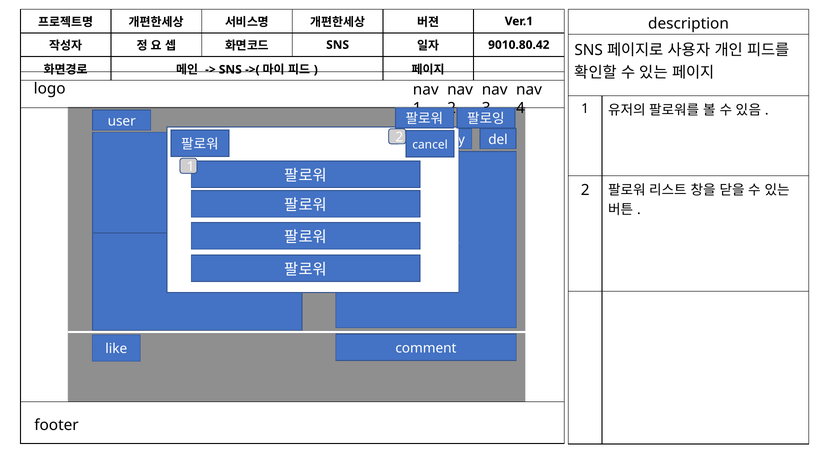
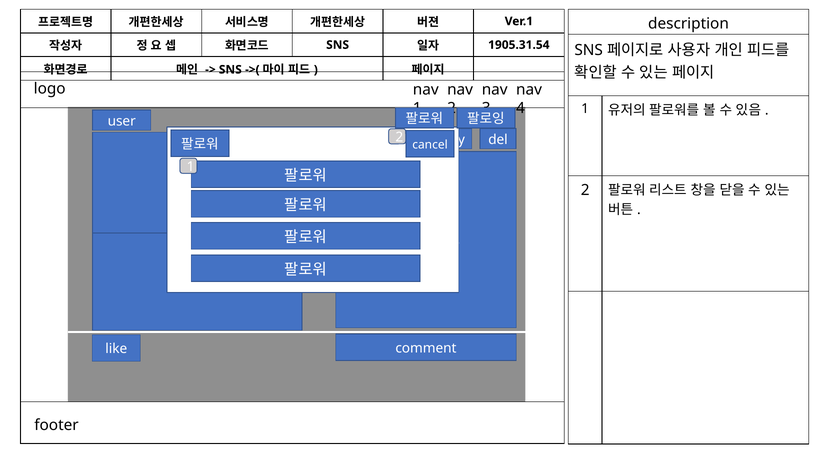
9010.80.42: 9010.80.42 -> 1905.31.54 (519, 45)
